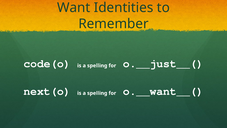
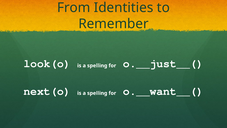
Want: Want -> From (74, 8)
code(o: code(o -> look(o (47, 63)
